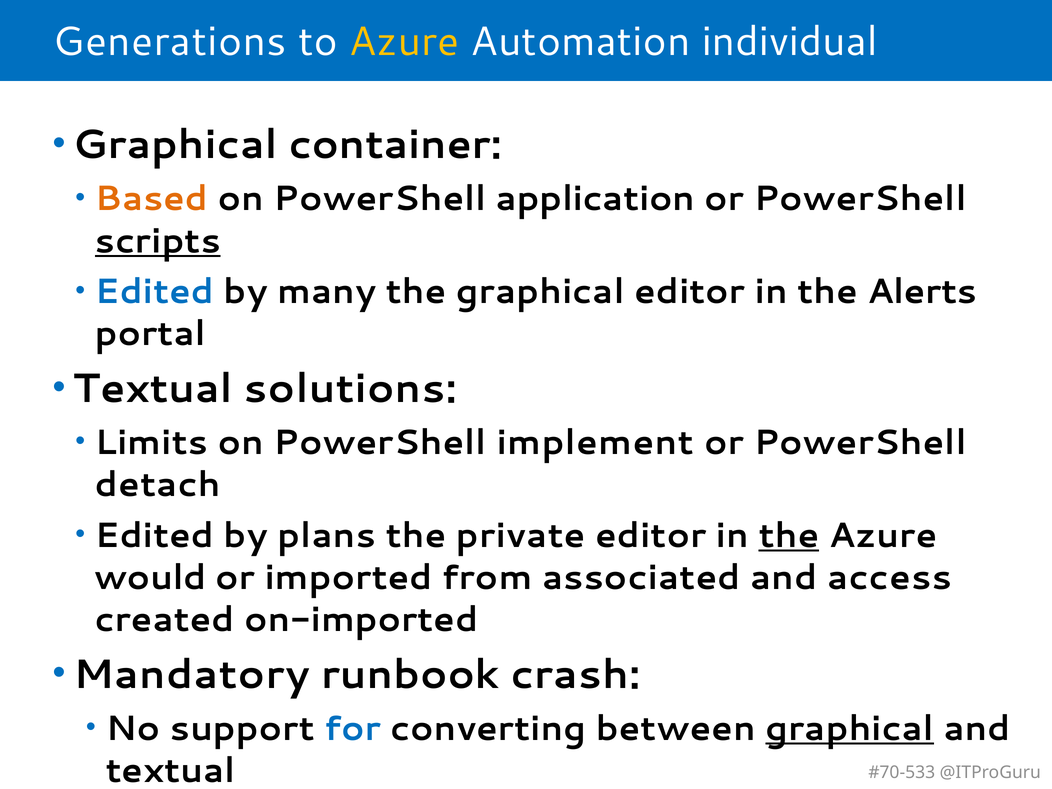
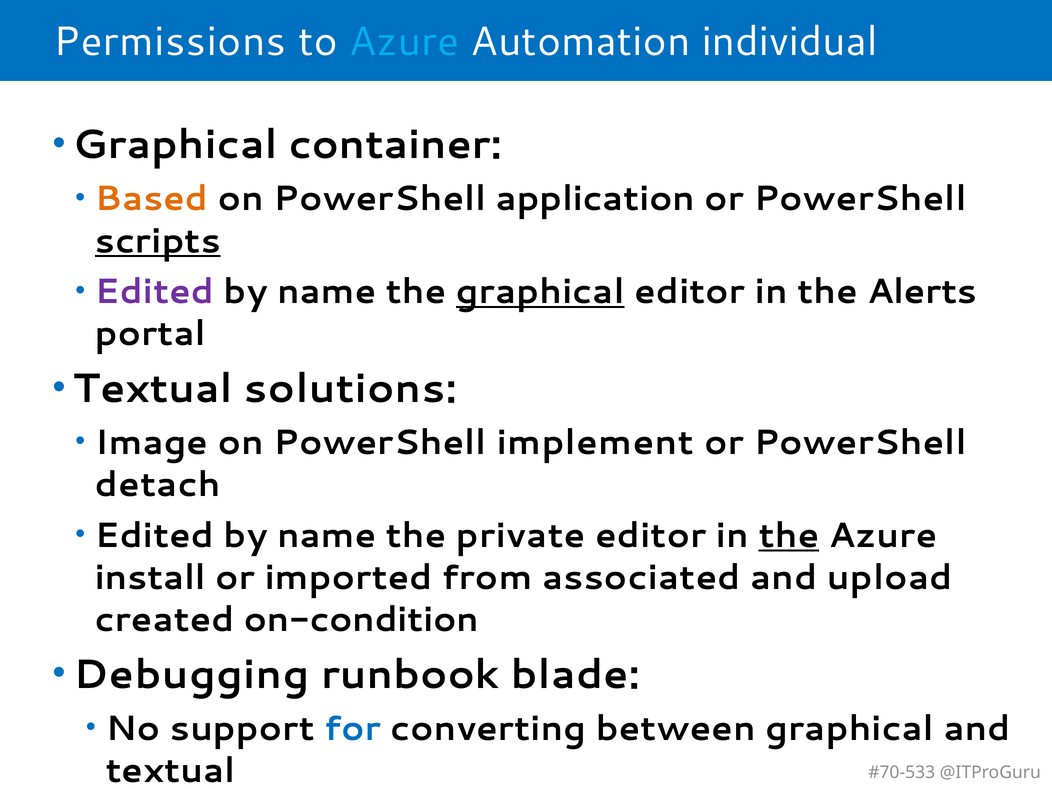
Generations: Generations -> Permissions (170, 42)
Azure colour: yellow -> light blue (404, 42)
Edited colour: blue -> purple (154, 292)
many: many -> name (327, 292)
graphical underline: none -> present (540, 292)
Limits: Limits -> Image (152, 443)
plans: plans -> name (327, 536)
would: would -> install (150, 578)
access: access -> upload (890, 578)
on-imported: on-imported -> on-condition (361, 620)
Mandatory: Mandatory -> Debugging (191, 675)
crash: crash -> blade (575, 675)
graphical underline: present -> none (850, 729)
